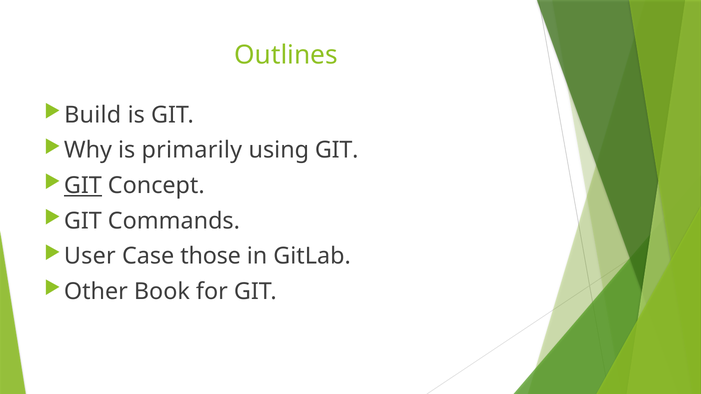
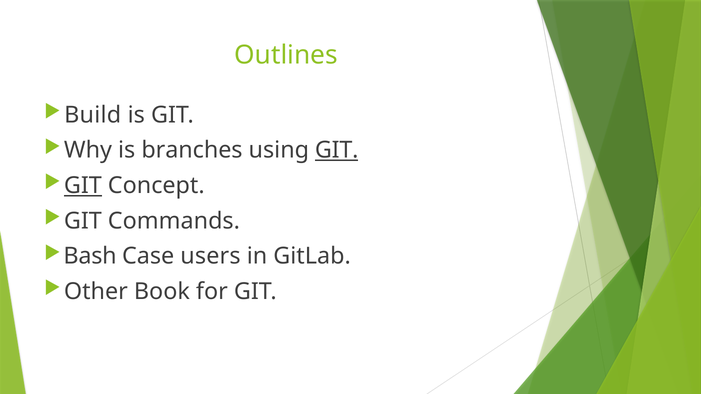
primarily: primarily -> branches (192, 150)
GIT underline: none -> present (337, 150)
User: User -> Bash (90, 256)
those: those -> users (210, 256)
